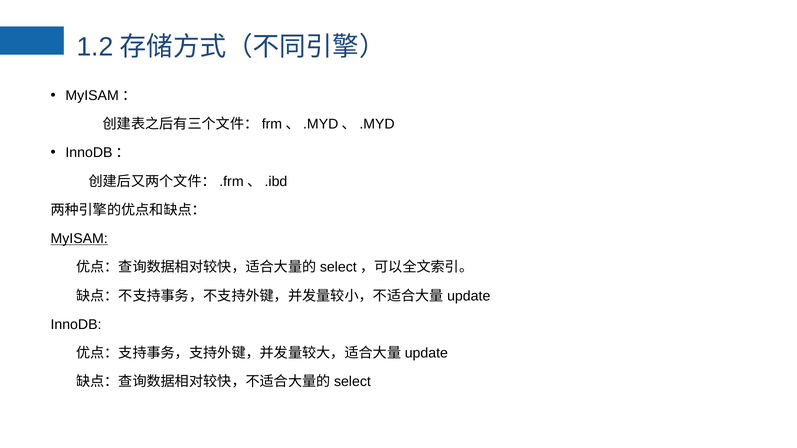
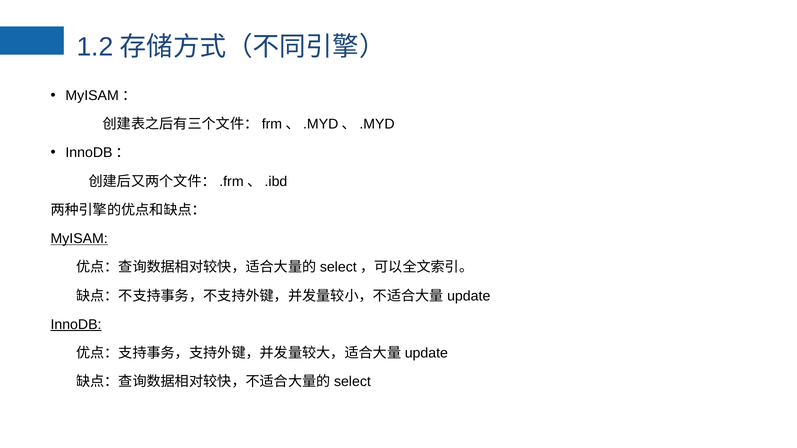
InnoDB underline: none -> present (76, 325)
